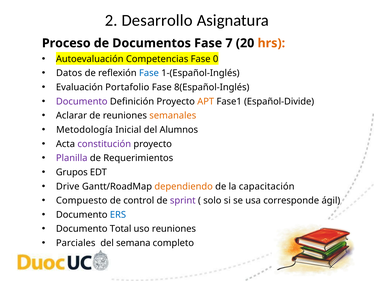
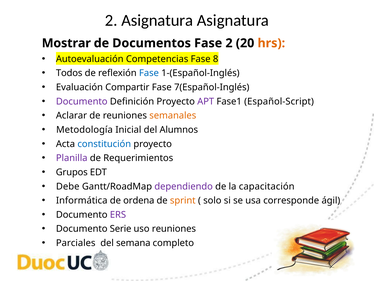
2 Desarrollo: Desarrollo -> Asignatura (157, 20)
Proceso: Proceso -> Mostrar (66, 43)
7: 7 -> 2 (229, 43)
0: 0 -> 8 (216, 59)
Datos: Datos -> Todos (69, 73)
Portafolio: Portafolio -> Compartir (127, 87)
8(Español-Inglés: 8(Español-Inglés -> 7(Español-Inglés (212, 87)
APT colour: orange -> purple (206, 101)
Español-Divide: Español-Divide -> Español-Script (279, 101)
constitución colour: purple -> blue (104, 144)
Drive: Drive -> Debe (68, 186)
dependiendo colour: orange -> purple (184, 186)
Compuesto: Compuesto -> Informática (82, 200)
control: control -> ordena (139, 200)
sprint colour: purple -> orange (183, 200)
ERS colour: blue -> purple (118, 214)
Total: Total -> Serie (121, 228)
